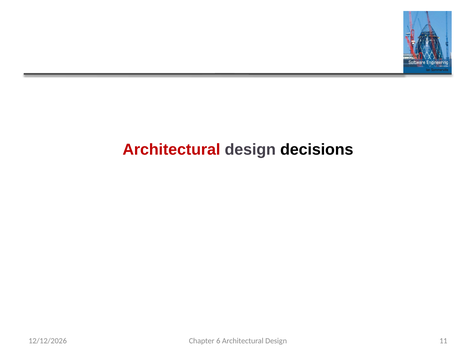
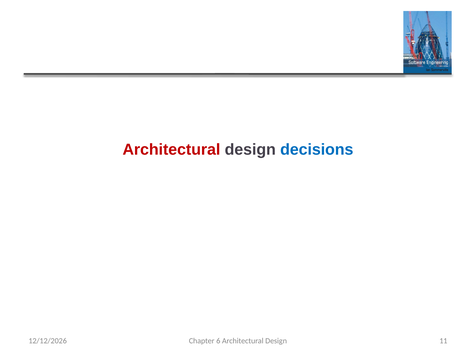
decisions colour: black -> blue (317, 150)
